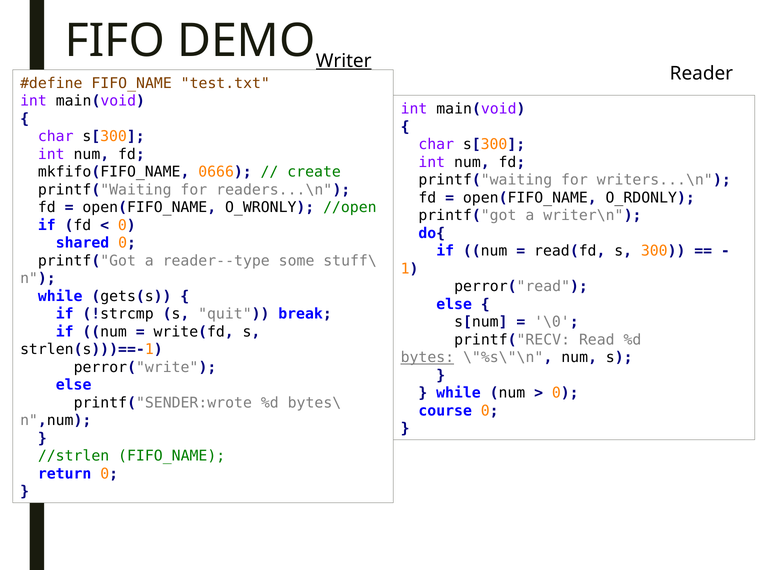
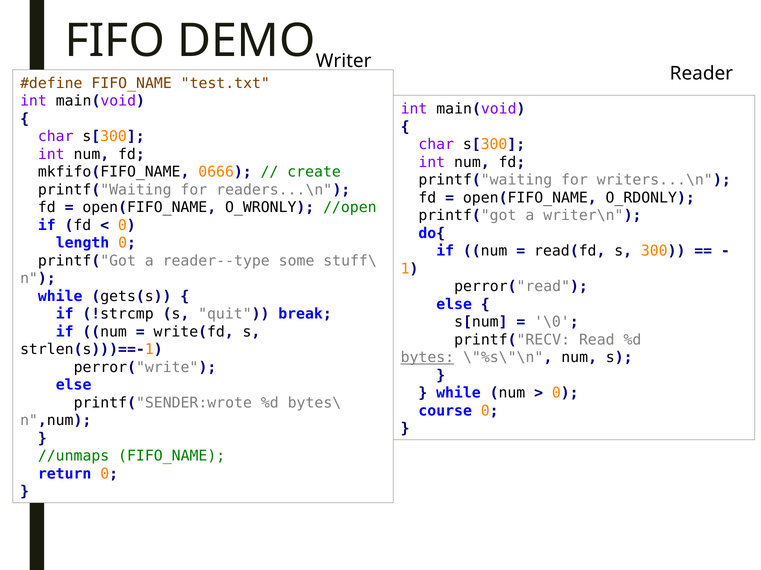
Writer underline: present -> none (344, 61)
shared: shared -> length (83, 243)
//strlen: //strlen -> //unmaps (74, 456)
